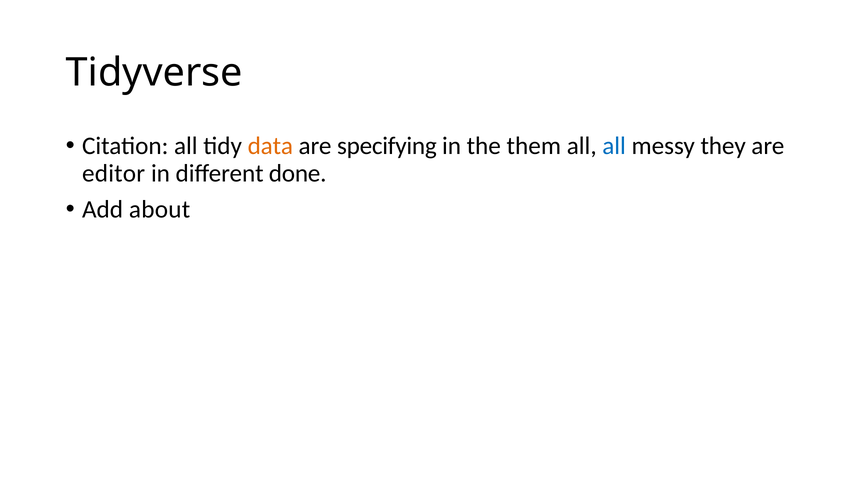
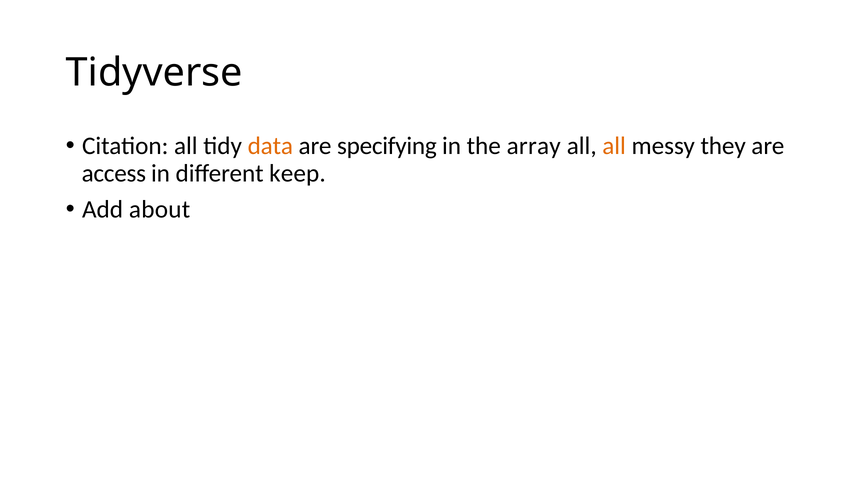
them: them -> array (534, 146)
all colour: blue -> orange (614, 146)
editor: editor -> access (114, 173)
done: done -> keep (297, 173)
